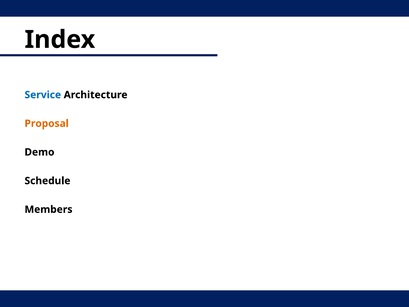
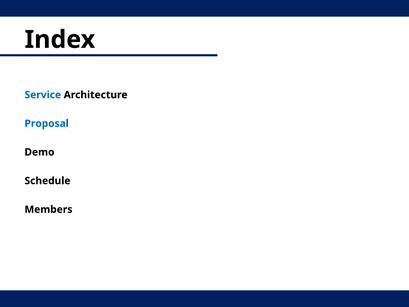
Proposal colour: orange -> blue (47, 123)
